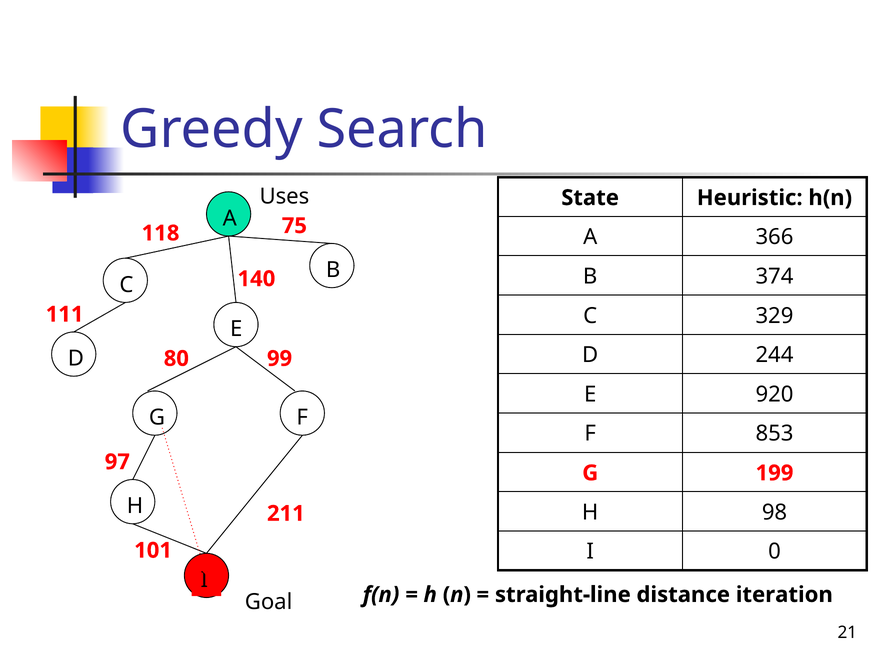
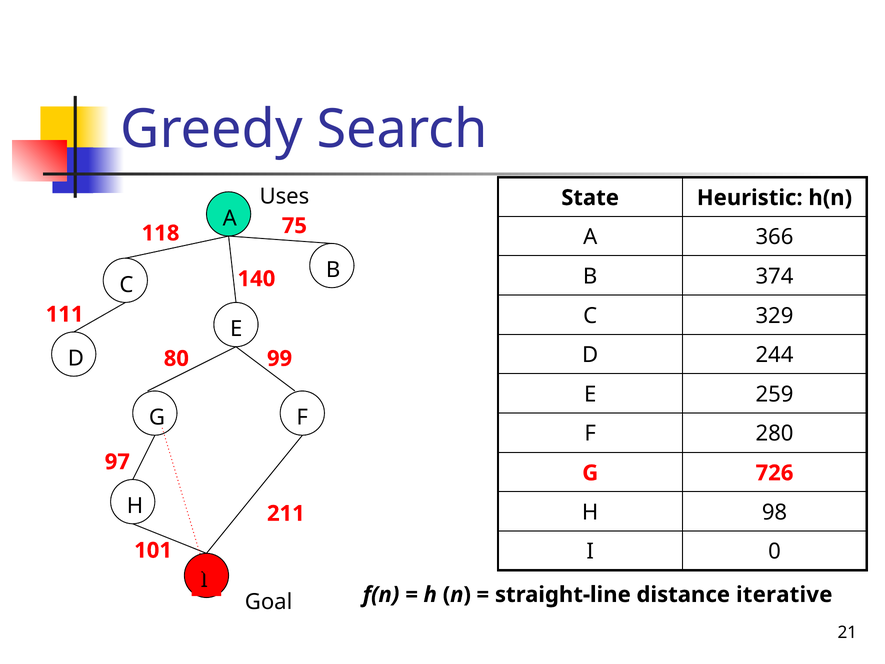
920: 920 -> 259 (775, 394)
853: 853 -> 280 (775, 434)
199: 199 -> 726 (775, 473)
iteration: iteration -> iterative (784, 594)
